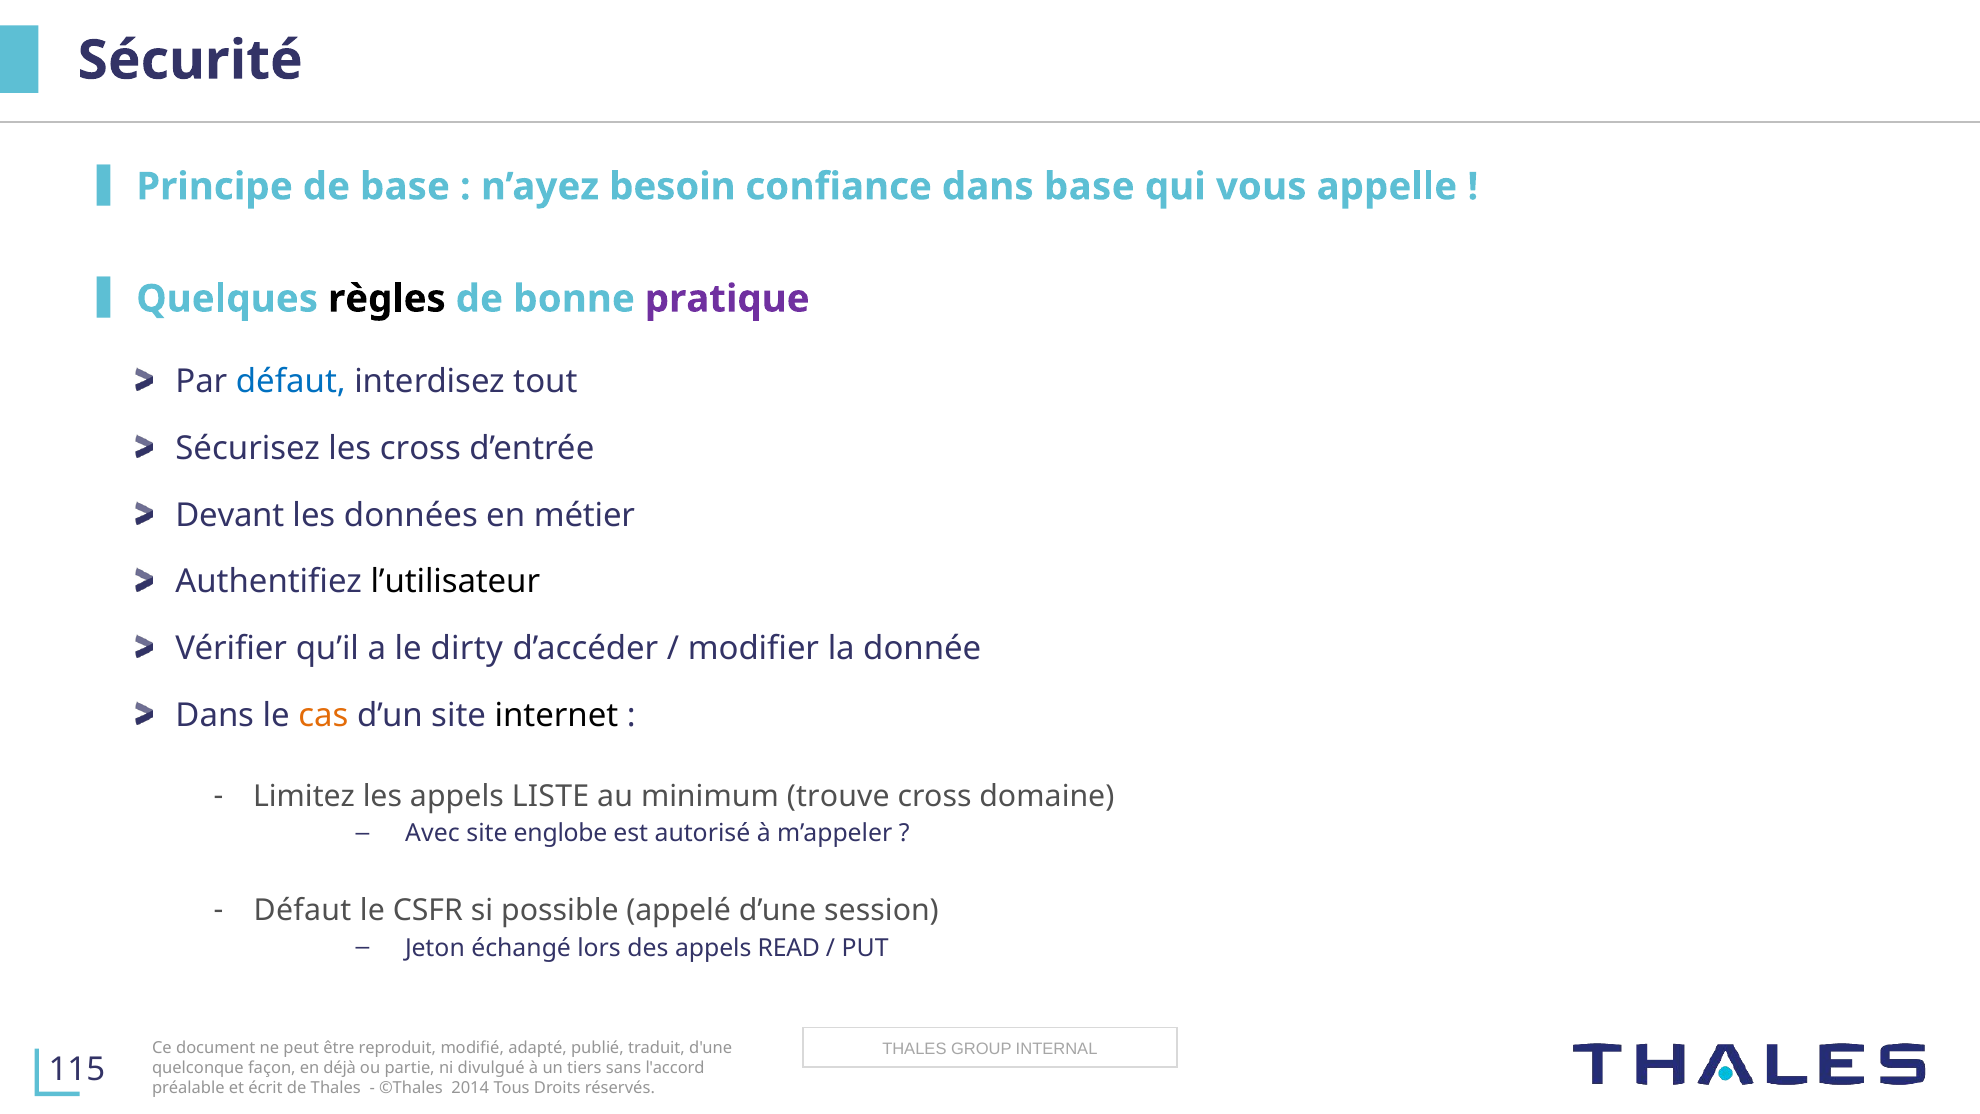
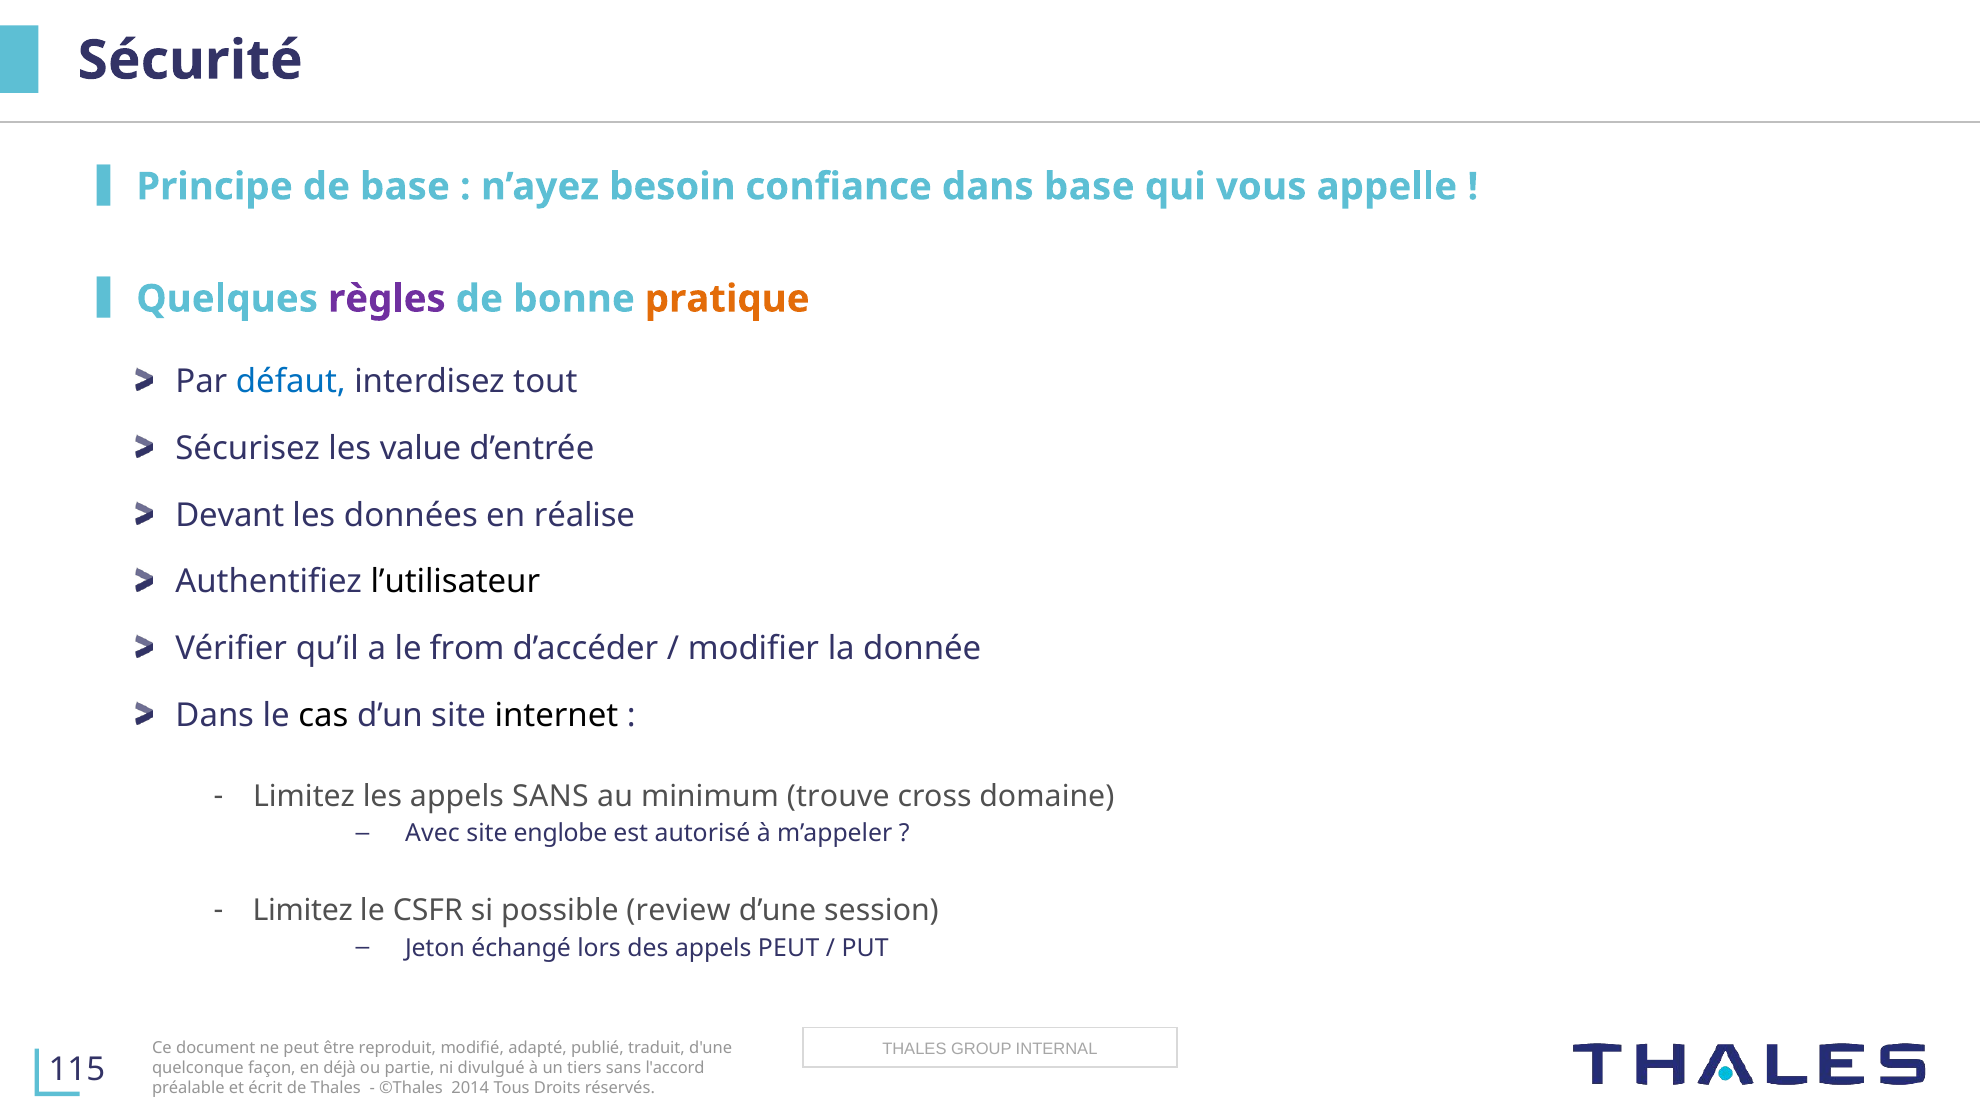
règles colour: black -> purple (387, 299)
pratique colour: purple -> orange (727, 299)
les cross: cross -> value (420, 448)
métier: métier -> réalise (584, 515)
dirty: dirty -> from (467, 649)
cas colour: orange -> black (323, 715)
appels LISTE: LISTE -> SANS (550, 796)
Défaut: Défaut -> Limitez (303, 910)
appelé: appelé -> review (678, 910)
appels READ: READ -> PEUT (789, 948)
